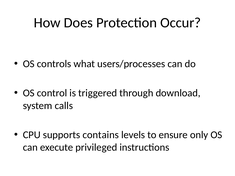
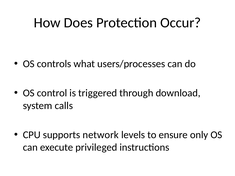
contains: contains -> network (101, 135)
